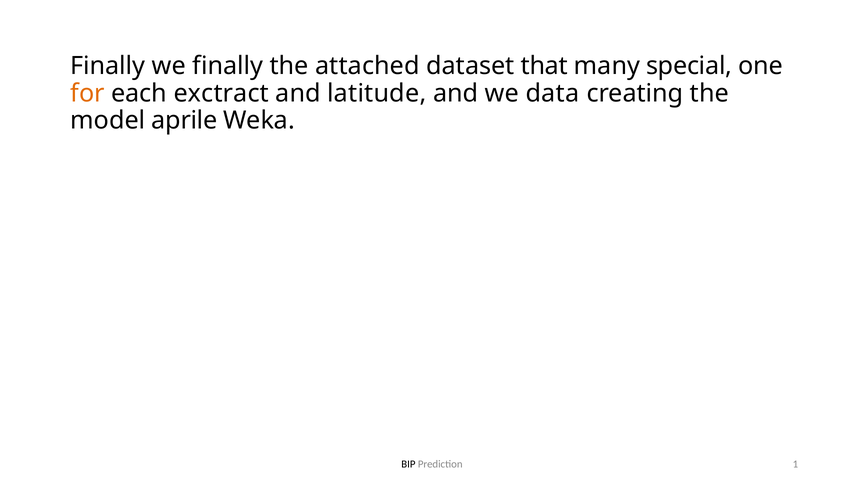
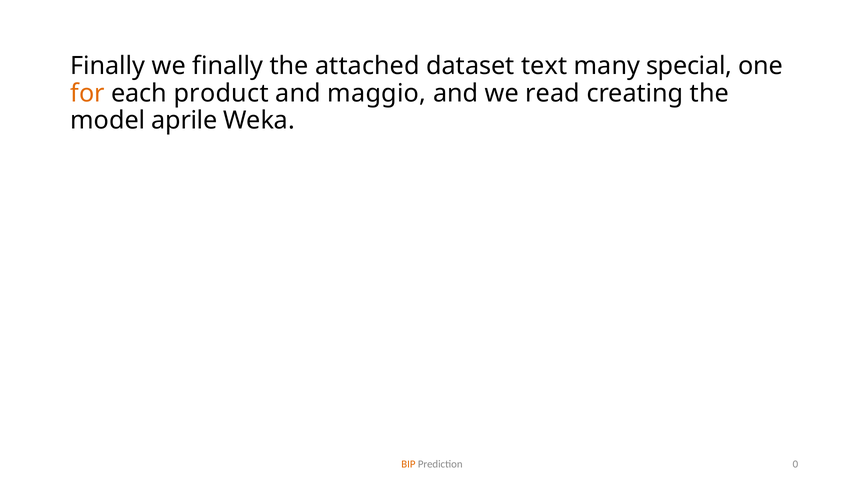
that: that -> text (544, 66)
exctract: exctract -> product (221, 93)
latitude: latitude -> maggio (377, 93)
data: data -> read (553, 93)
BIP colour: black -> orange (408, 464)
1: 1 -> 0 (795, 464)
